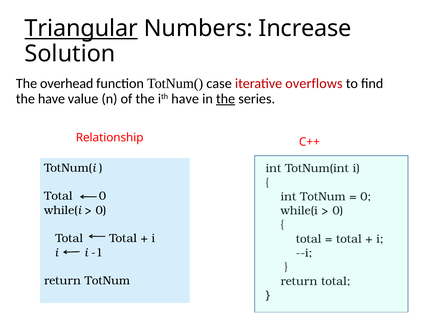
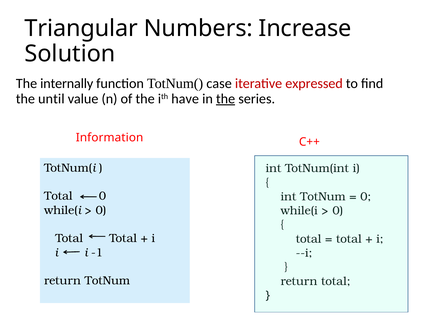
Triangular underline: present -> none (81, 29)
overhead: overhead -> internally (67, 84)
overflows: overflows -> expressed (314, 84)
the have: have -> until (51, 99)
Relationship: Relationship -> Information (110, 138)
